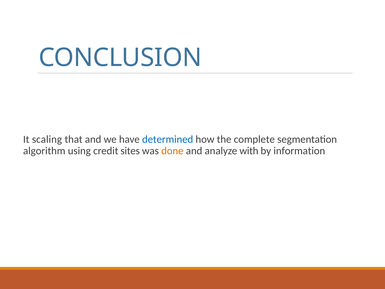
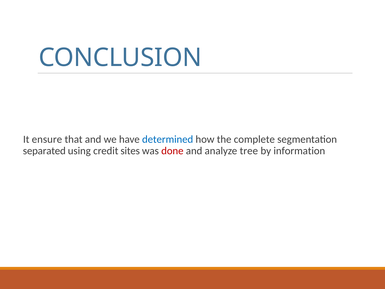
scaling: scaling -> ensure (47, 139)
algorithm: algorithm -> separated (44, 151)
done colour: orange -> red (172, 151)
with: with -> tree (249, 151)
